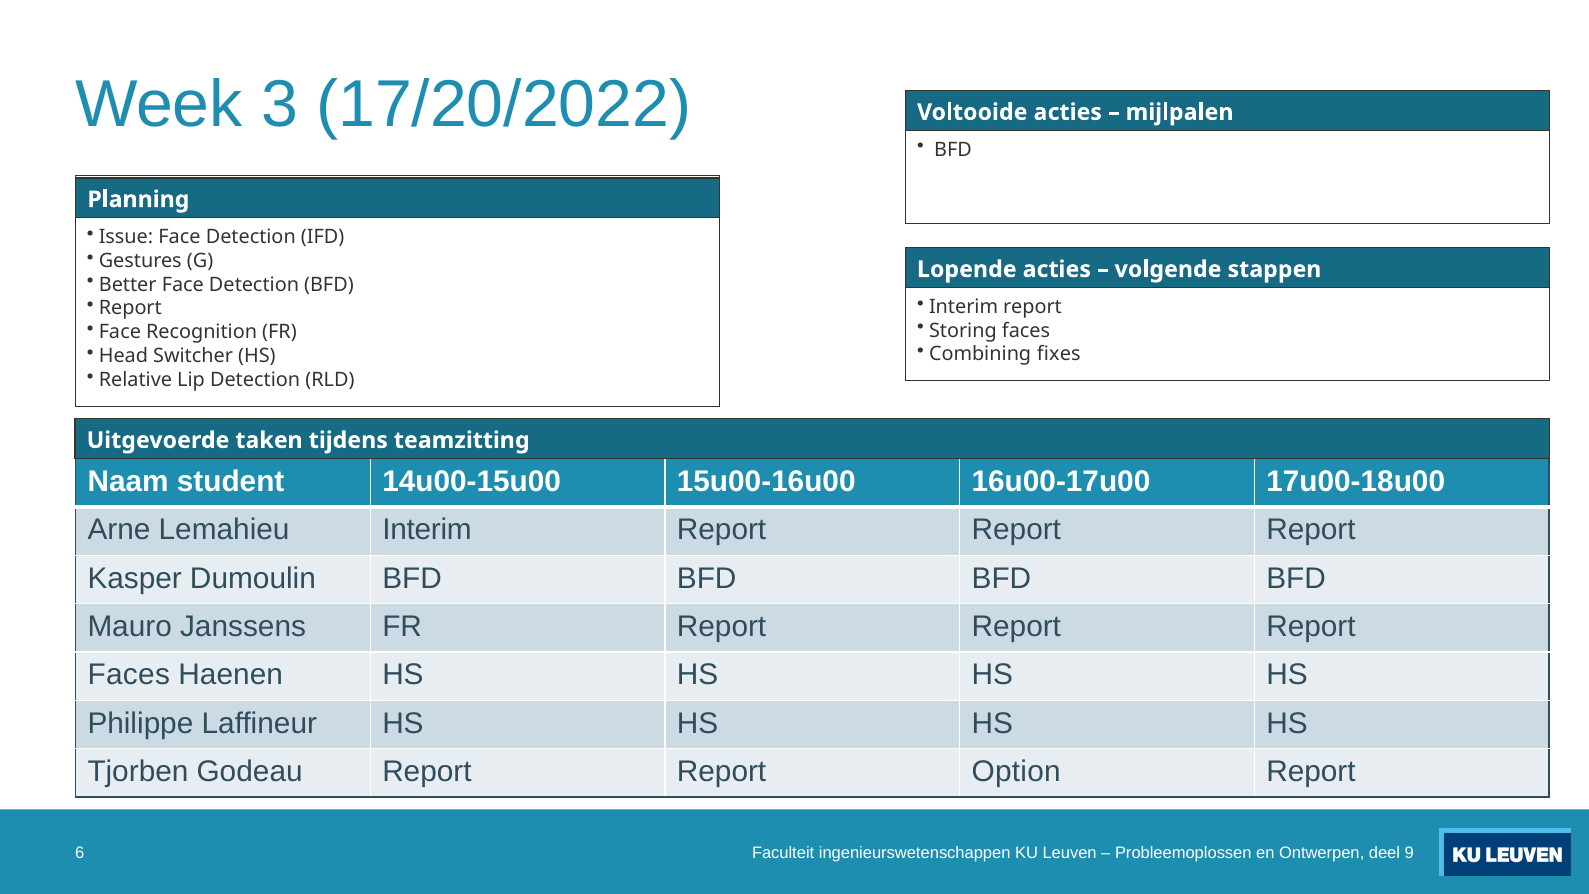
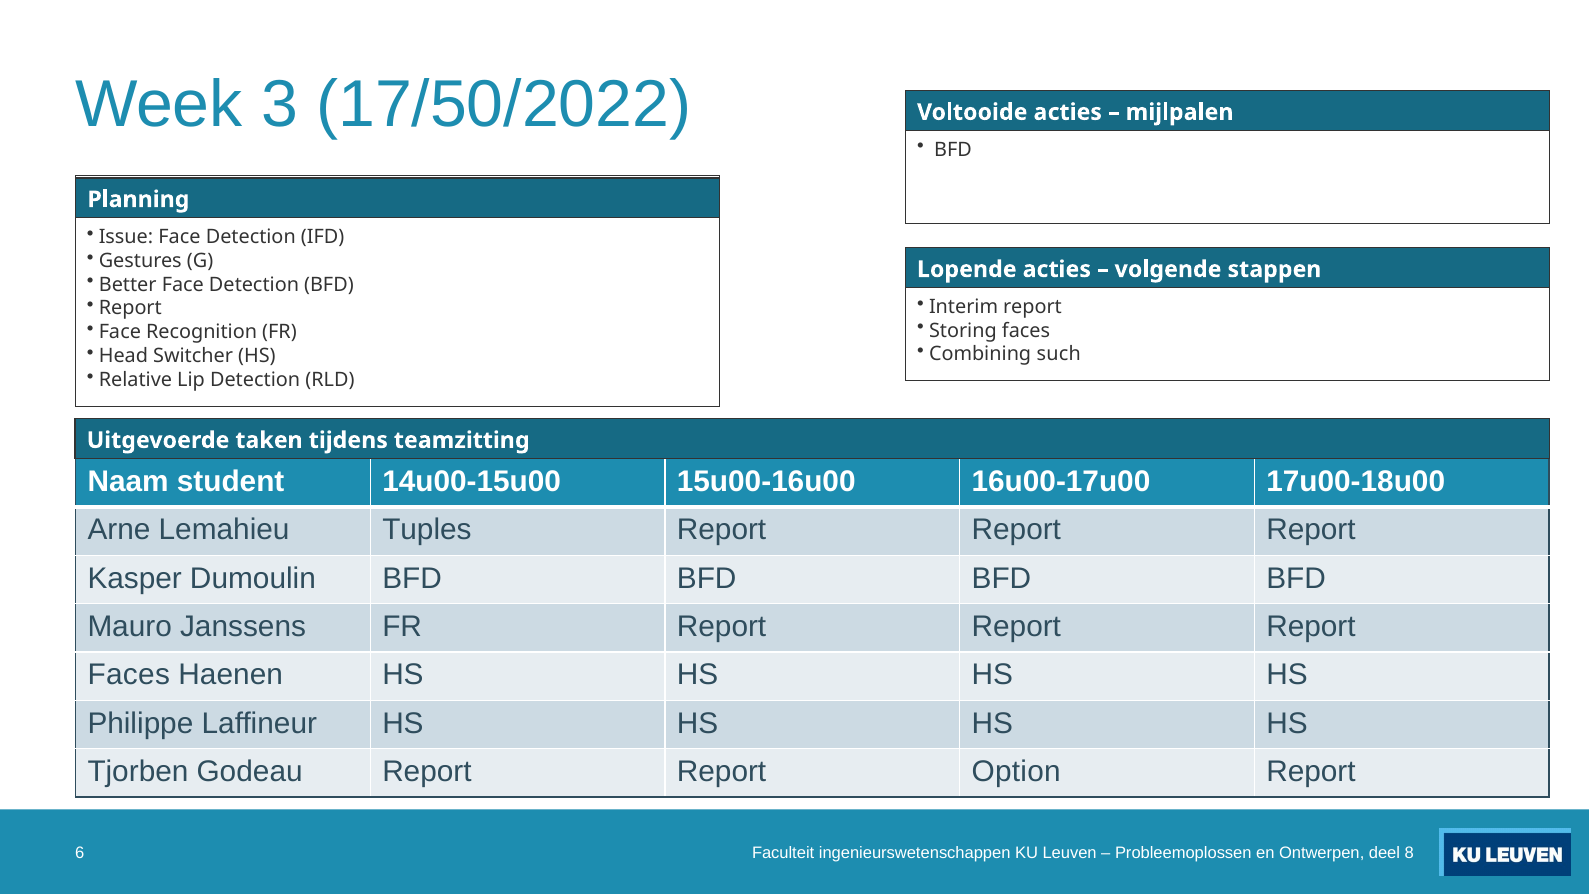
17/20/2022: 17/20/2022 -> 17/50/2022 (504, 104)
fixes: fixes -> such (1059, 354)
Lemahieu Interim: Interim -> Tuples (427, 530)
9: 9 -> 8 (1409, 853)
